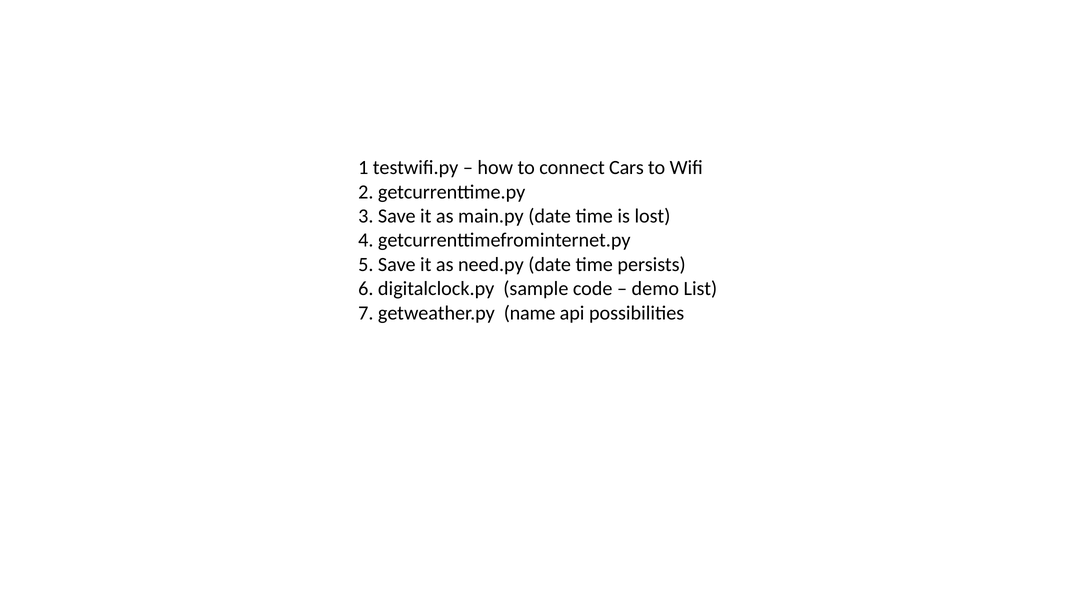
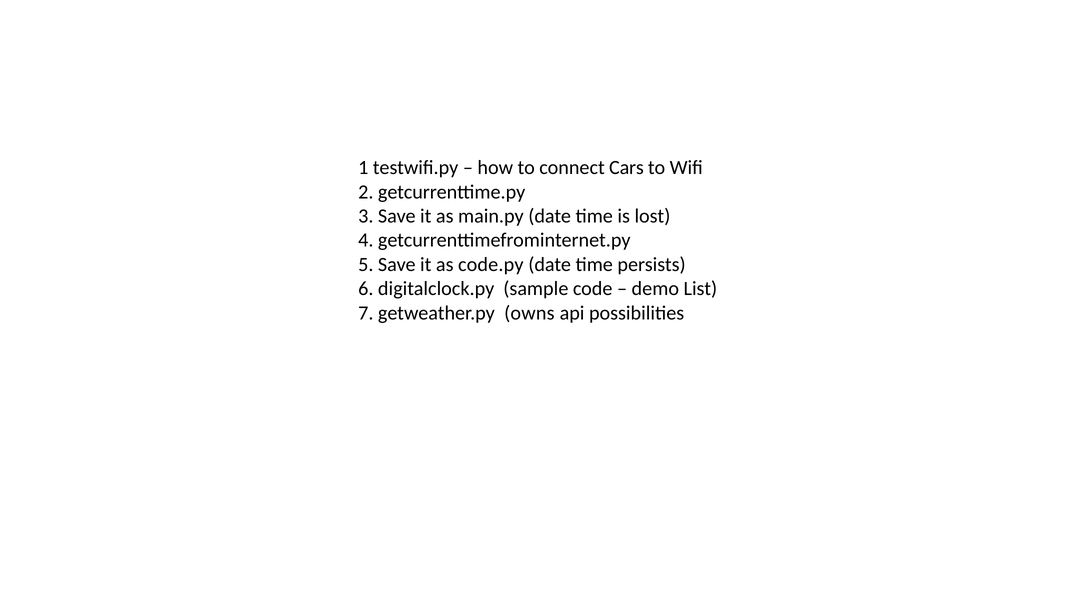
need.py: need.py -> code.py (491, 265)
name: name -> owns (529, 313)
